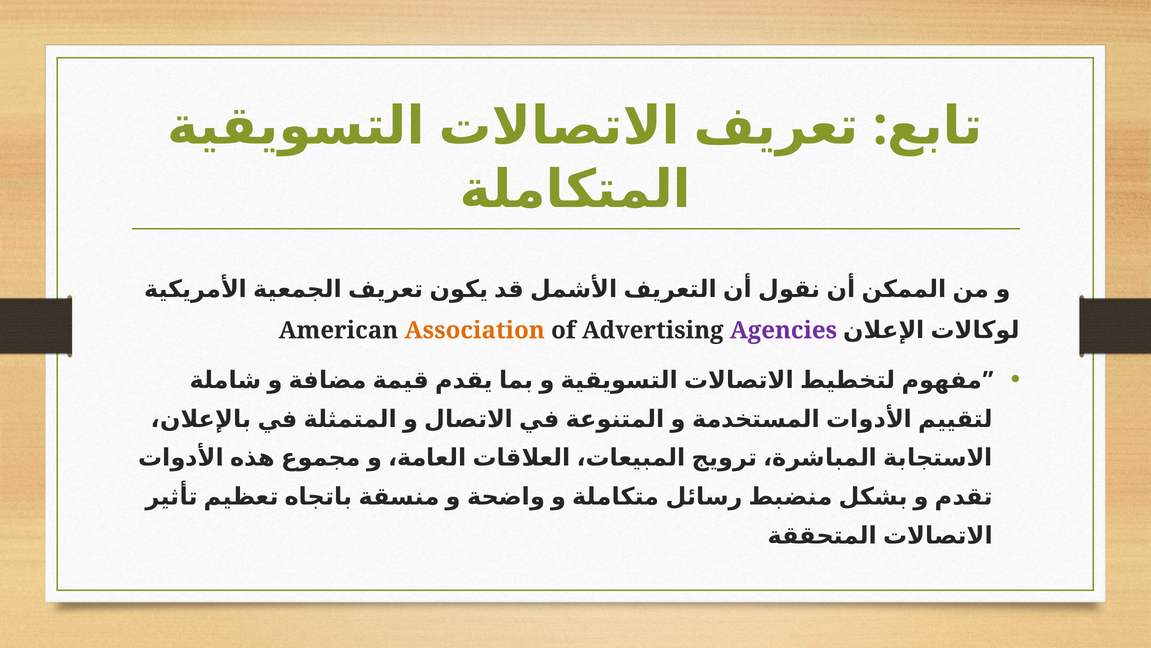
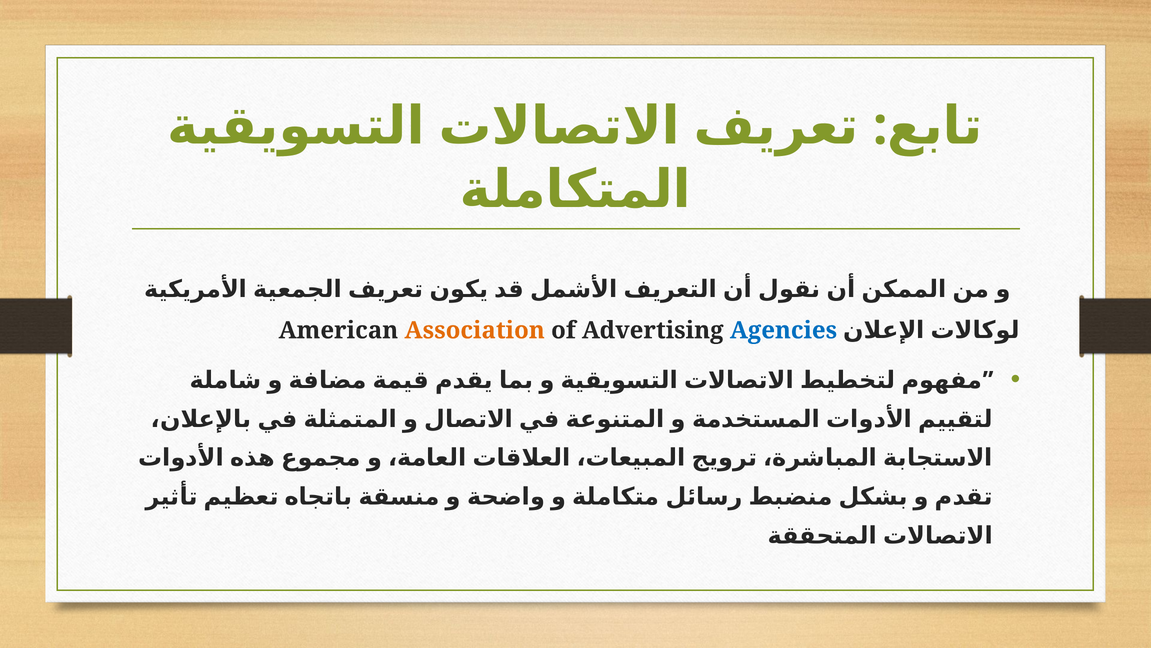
Agencies colour: purple -> blue (783, 330)
